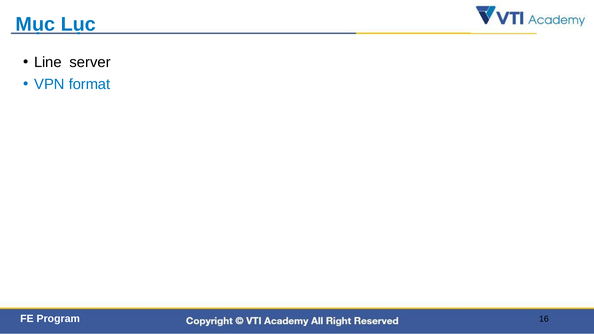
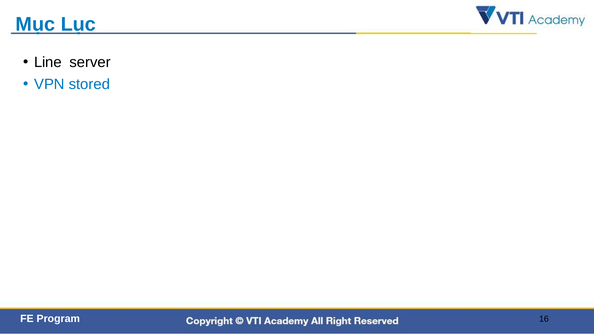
format: format -> stored (89, 84)
